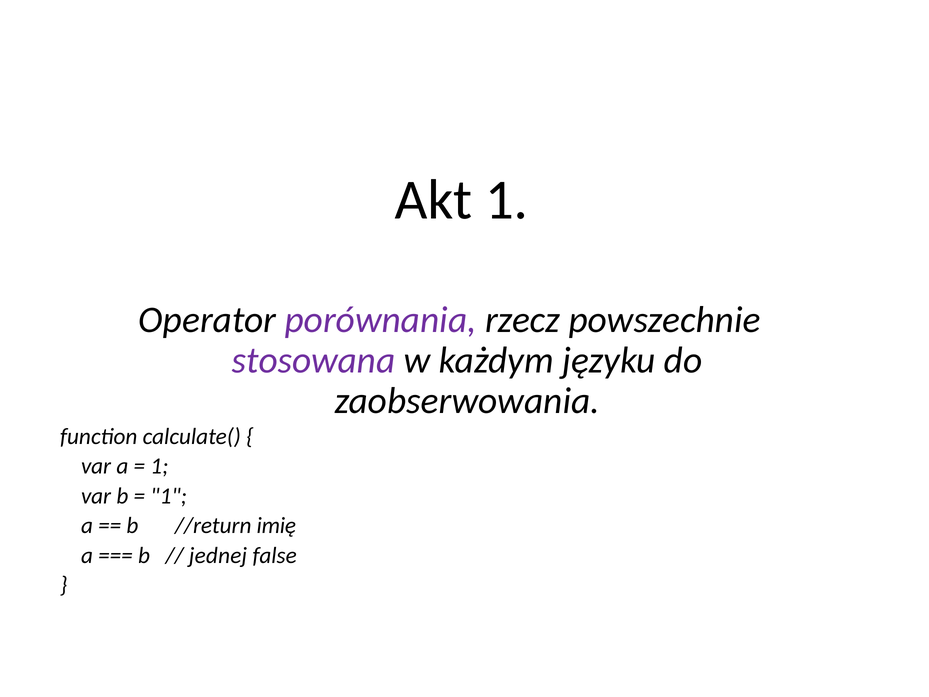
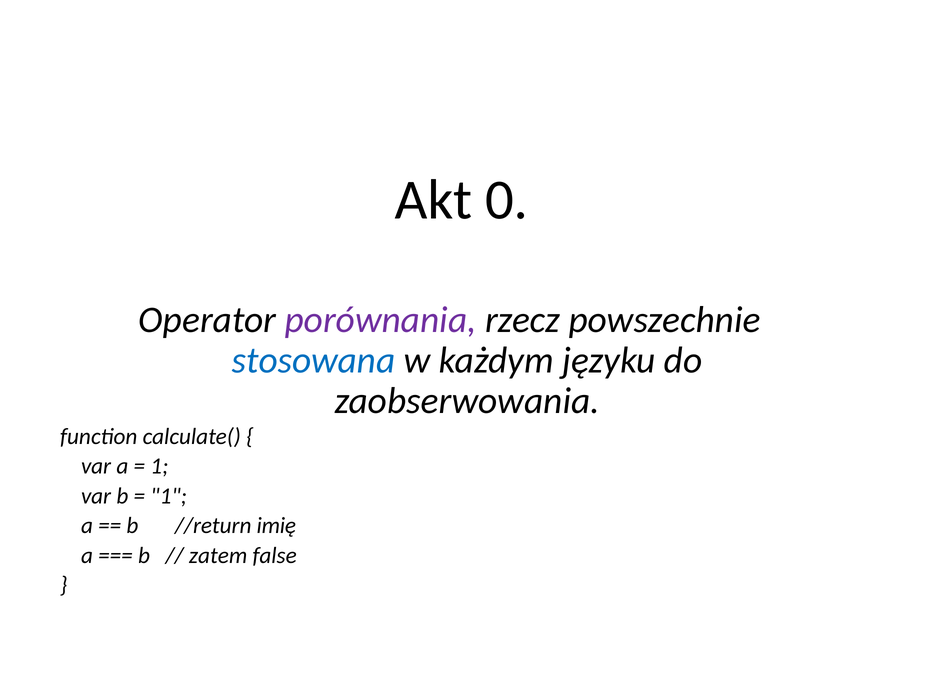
Akt 1: 1 -> 0 (507, 200)
stosowana colour: purple -> blue (314, 360)
jednej: jednej -> zatem (218, 555)
